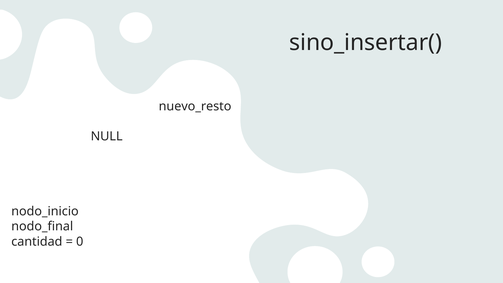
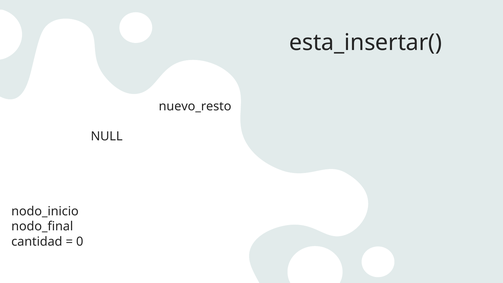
sino_insertar(: sino_insertar( -> esta_insertar( (366, 42)
